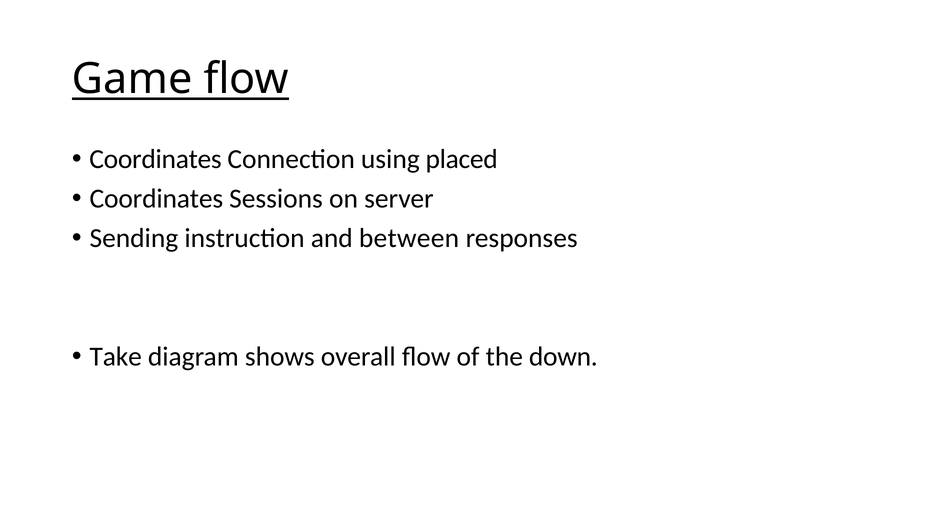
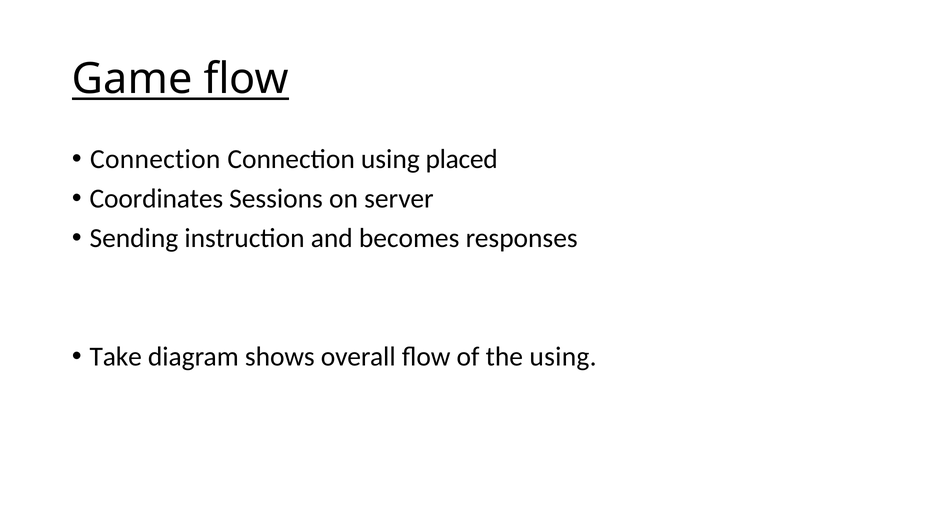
Coordinates: Coordinates -> Connection (155, 159)
between: between -> becomes (409, 239)
the down: down -> using (563, 357)
